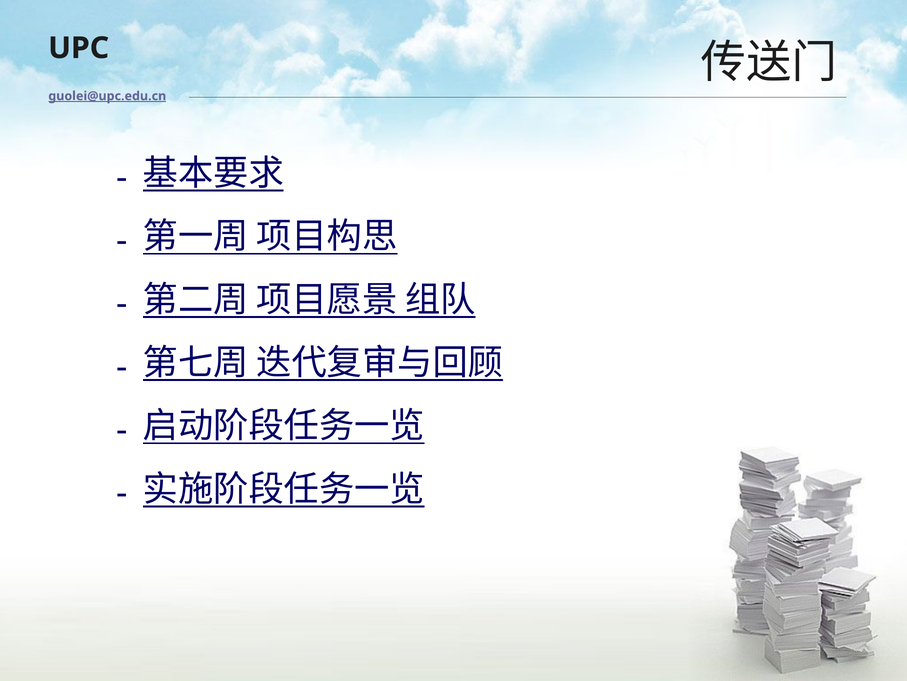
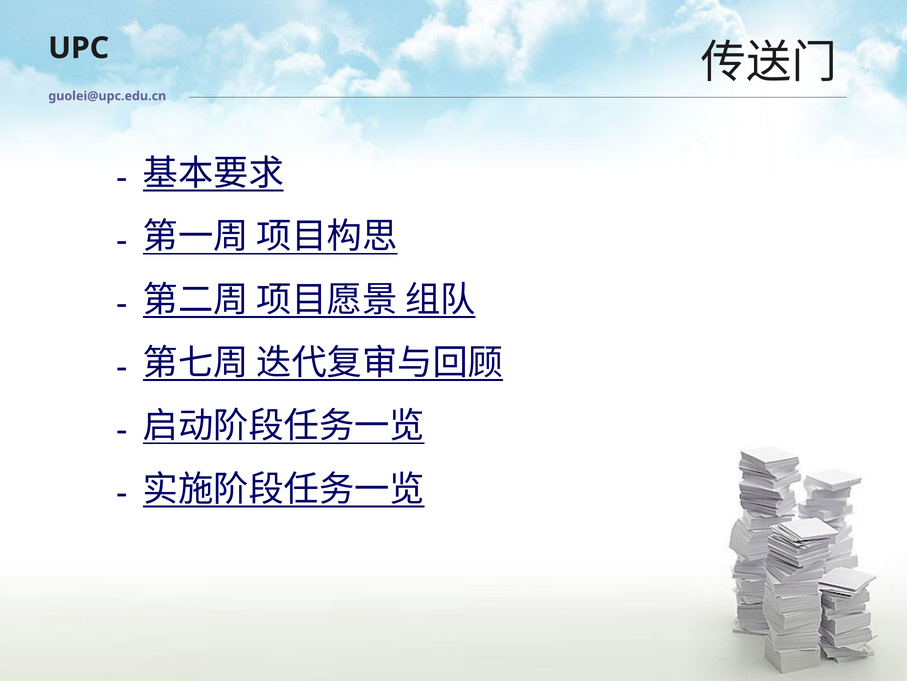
guolei@upc.edu.cn underline: present -> none (107, 96)
